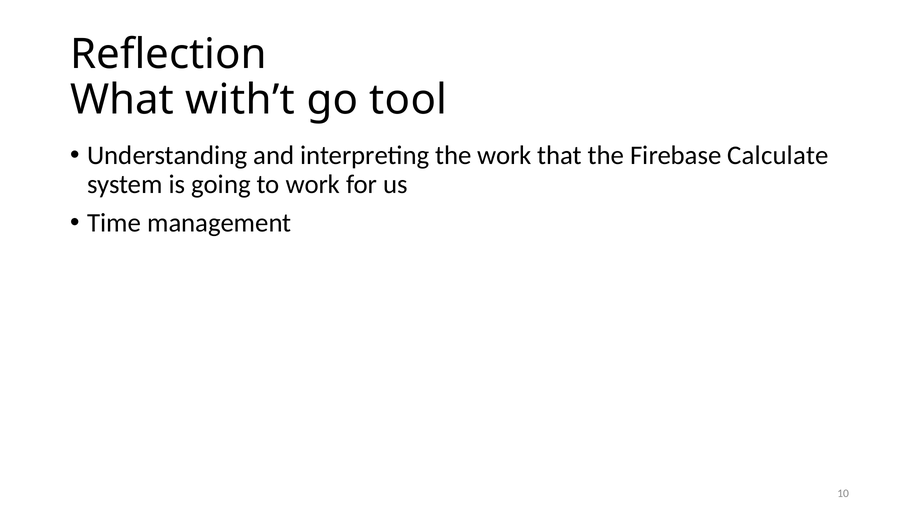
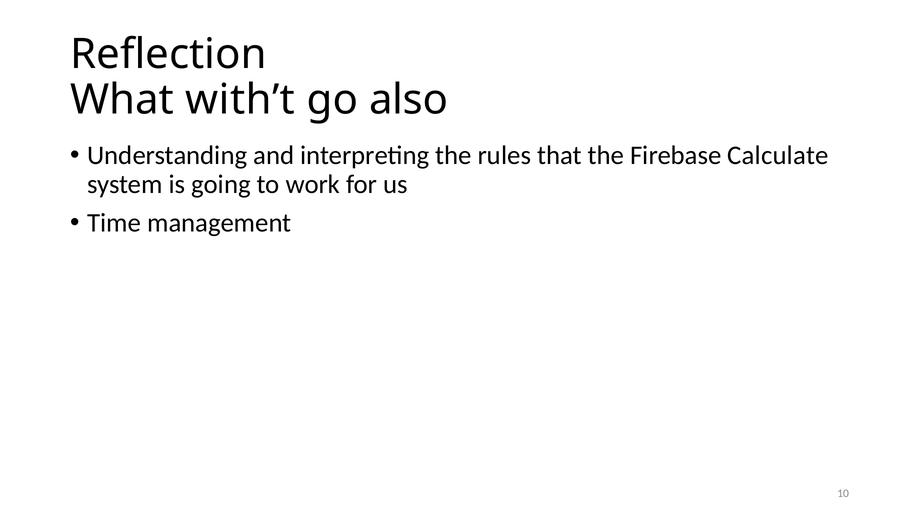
tool: tool -> also (409, 100)
the work: work -> rules (504, 155)
